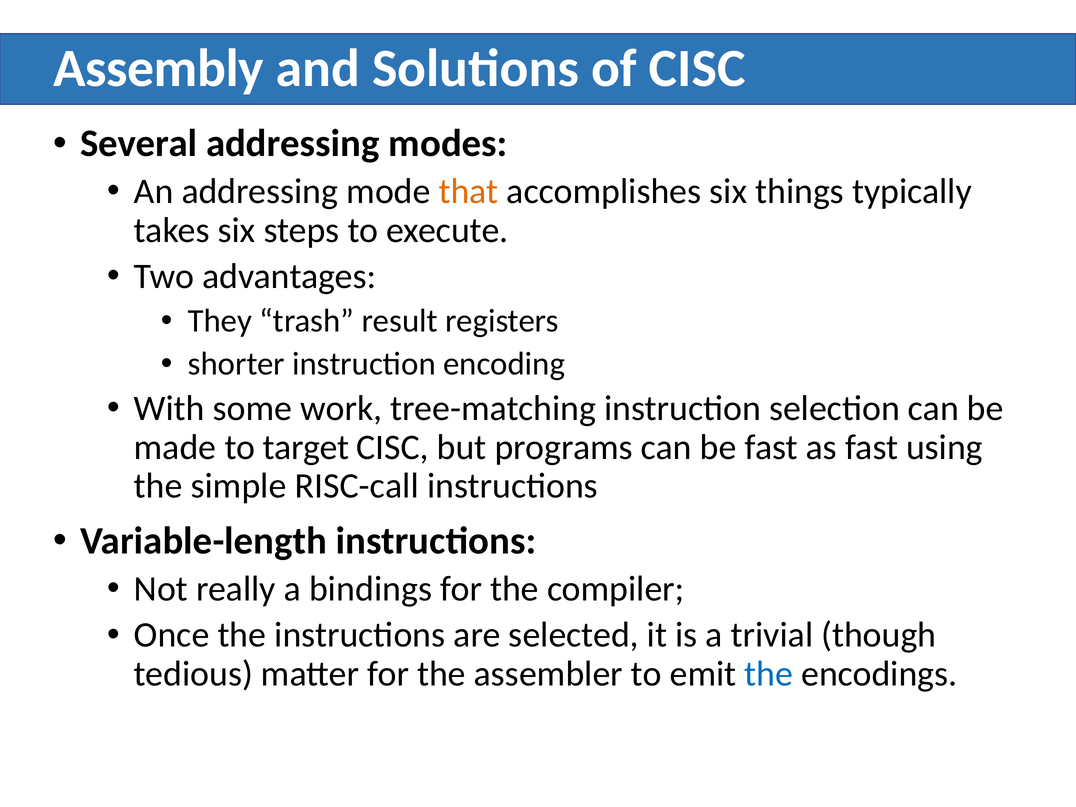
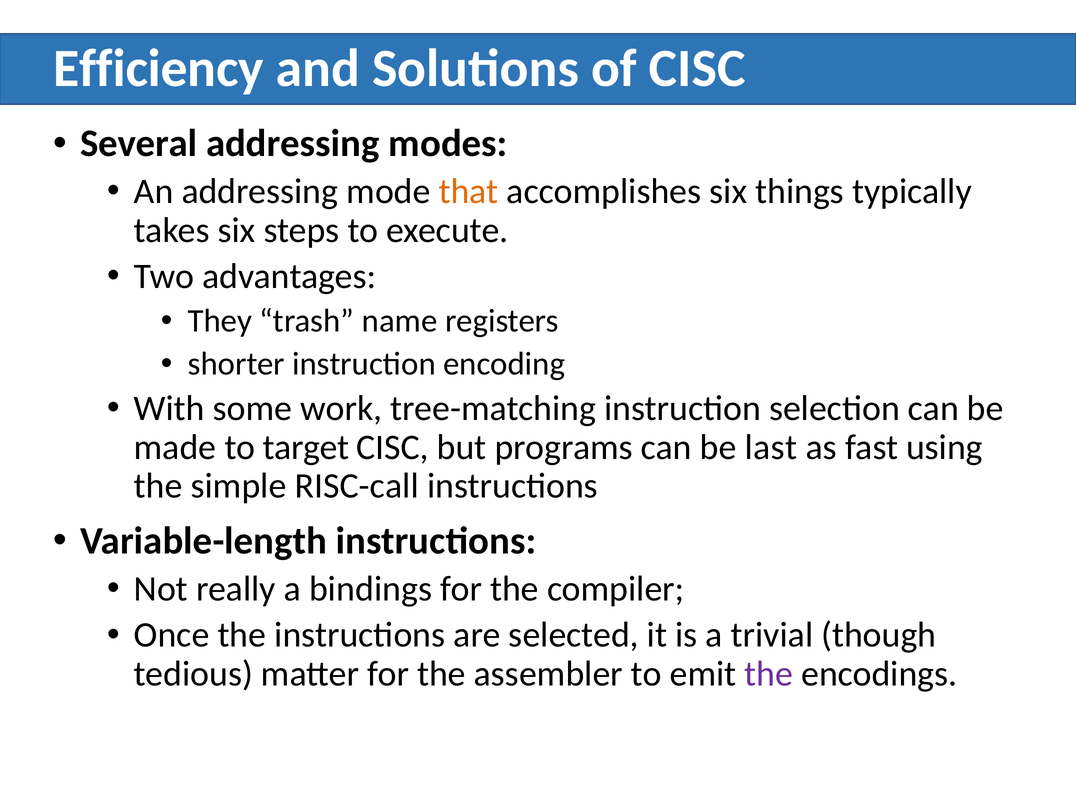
Assembly: Assembly -> Efficiency (158, 69)
result: result -> name (400, 321)
be fast: fast -> last (771, 447)
the colour: blue -> purple (769, 674)
